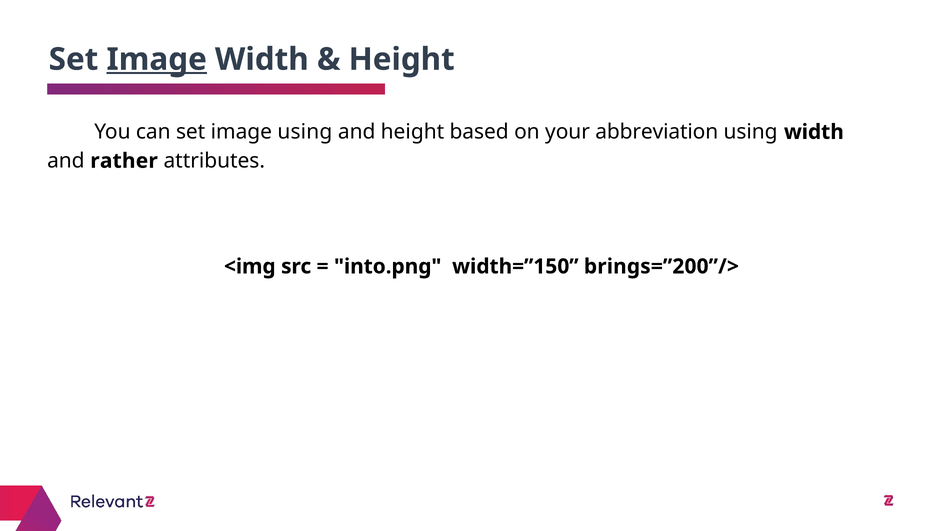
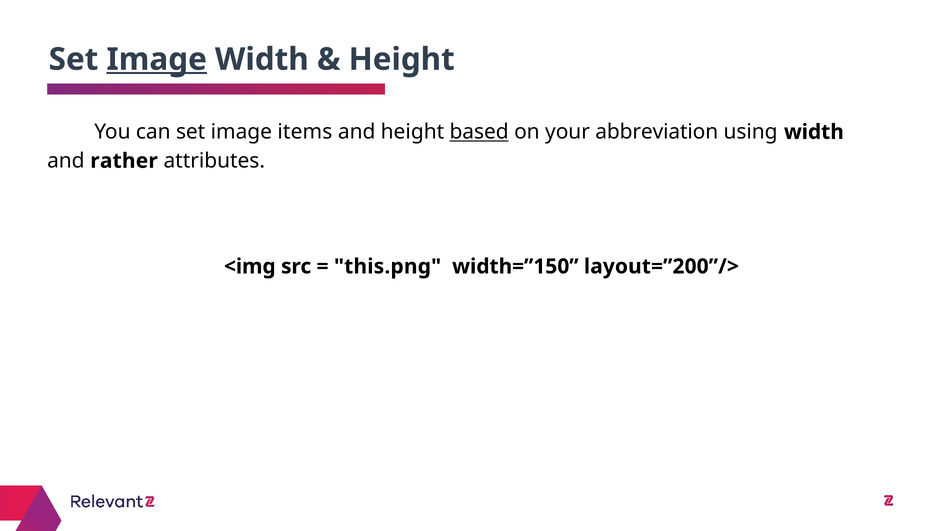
image using: using -> items (305, 132)
based underline: none -> present (479, 132)
into.png: into.png -> this.png (388, 266)
brings=”200”/>: brings=”200”/> -> layout=”200”/> (661, 266)
